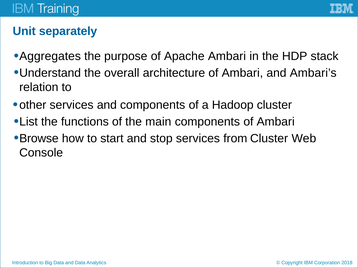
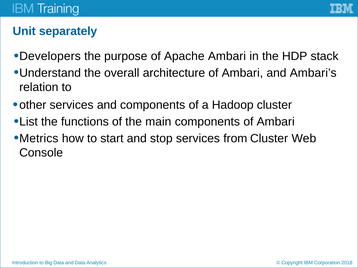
Aggregates: Aggregates -> Developers (50, 56)
Browse: Browse -> Metrics (39, 139)
